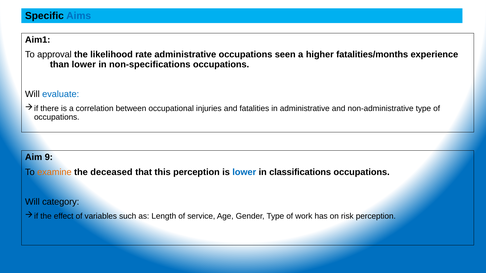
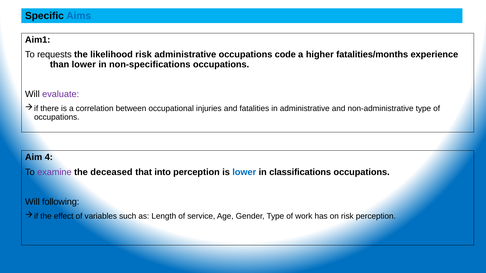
approval: approval -> requests (54, 55)
likelihood rate: rate -> risk (144, 55)
seen: seen -> code (285, 55)
evaluate colour: blue -> purple (61, 94)
9: 9 -> 4 (49, 157)
examine colour: orange -> purple (54, 172)
this: this -> into (163, 172)
category: category -> following (61, 202)
